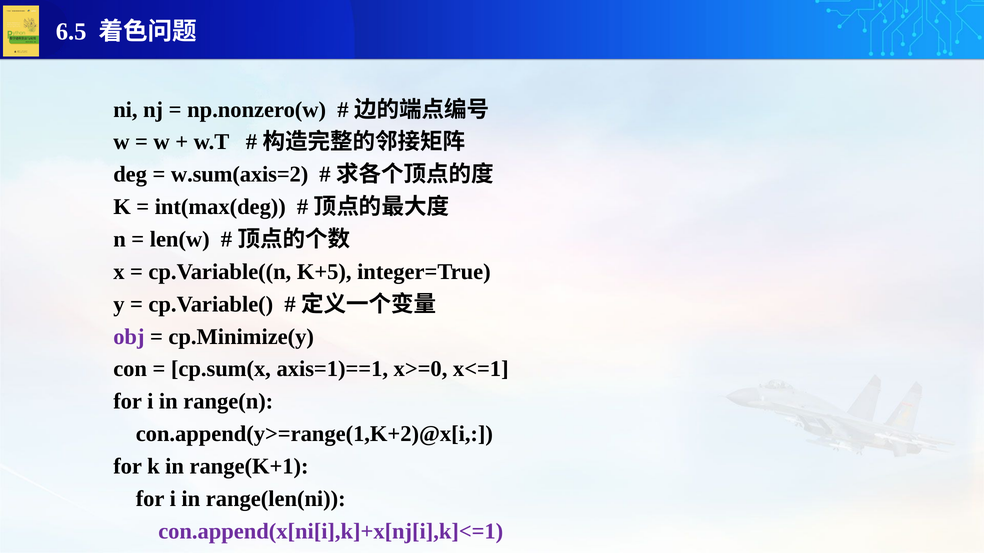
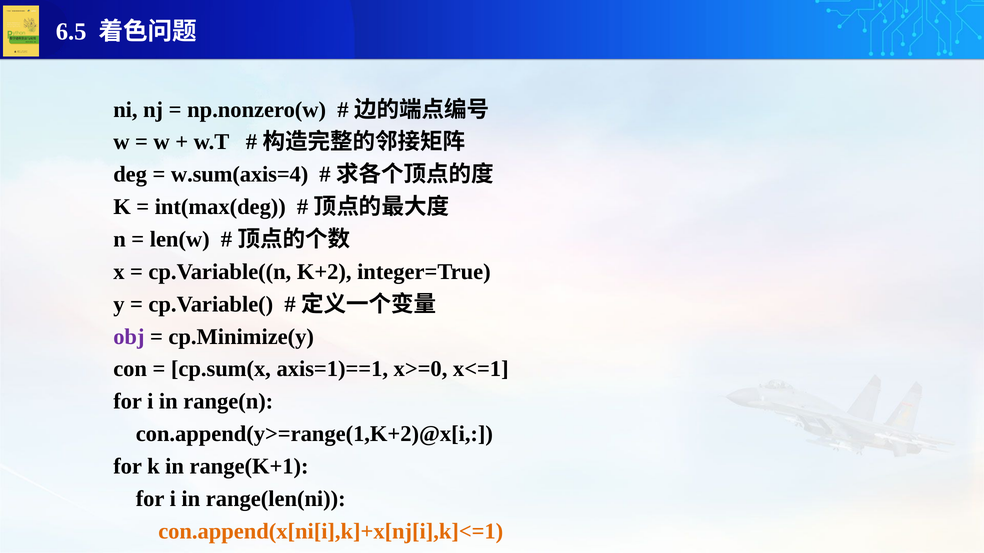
w.sum(axis=2: w.sum(axis=2 -> w.sum(axis=4 (240, 175)
K+5: K+5 -> K+2 (324, 272)
con.append(x[ni[i],k]+x[nj[i],k]<=1 colour: purple -> orange (331, 532)
